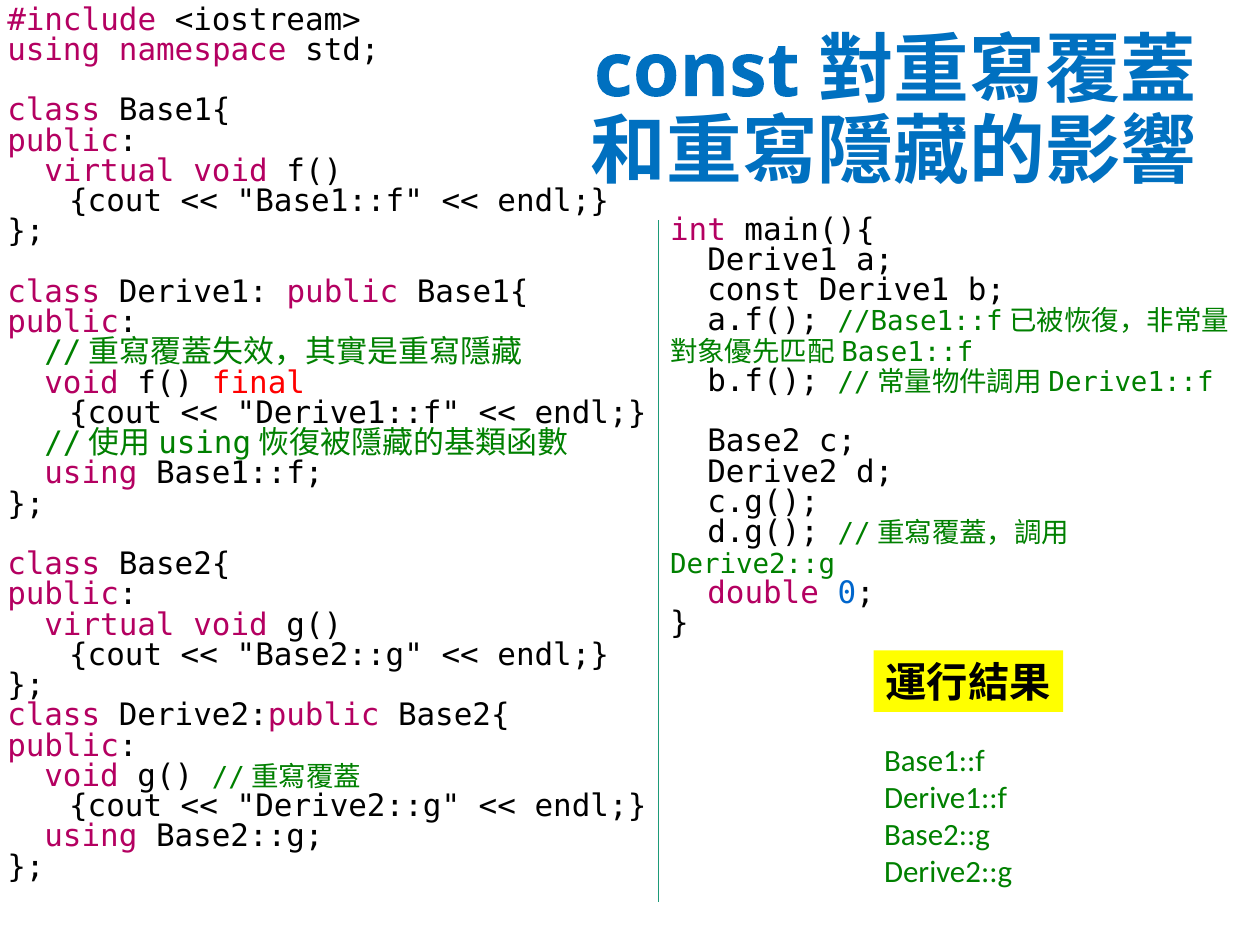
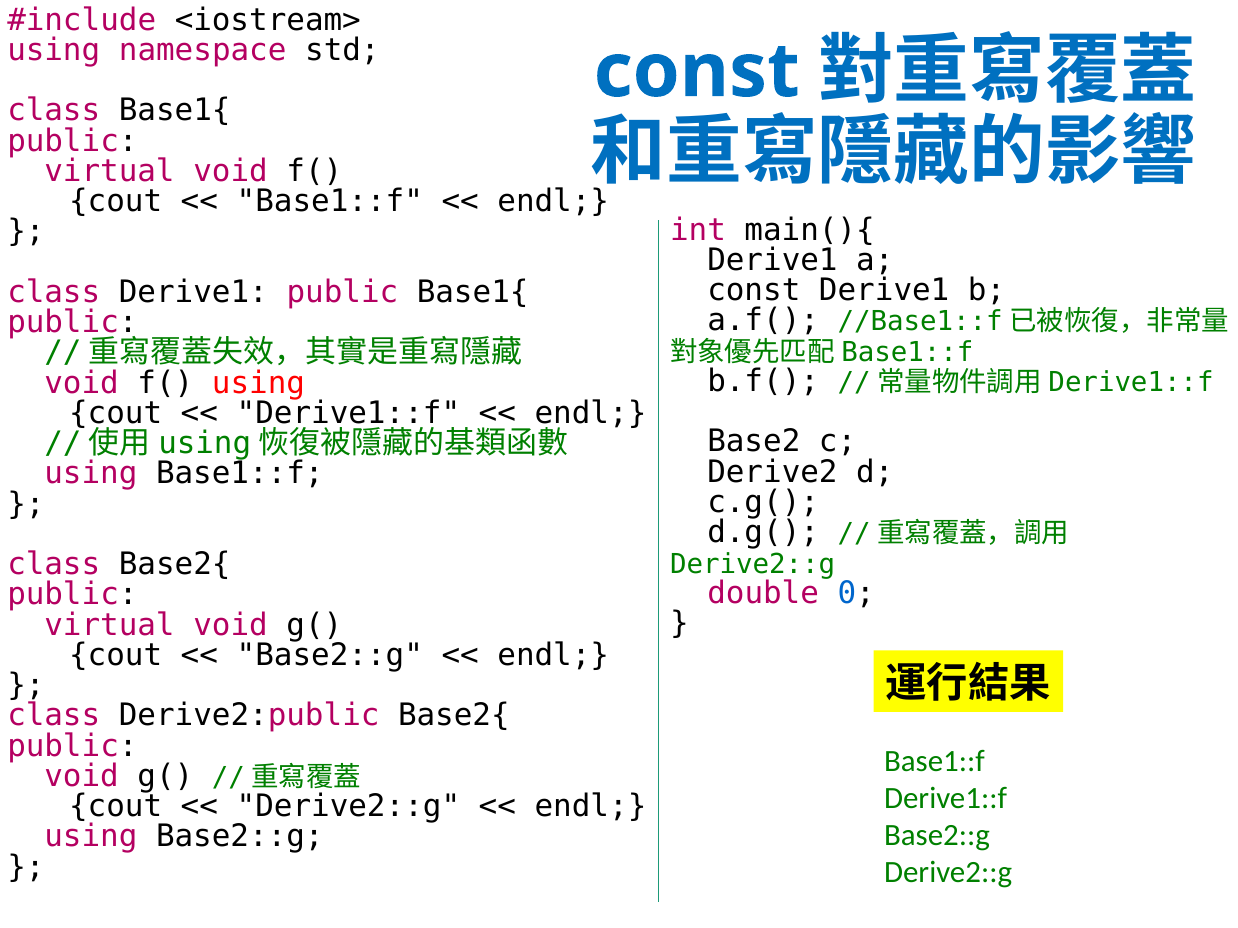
f( final: final -> using (258, 383)
